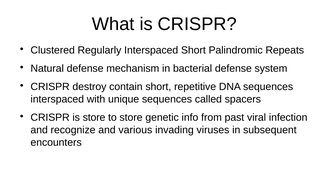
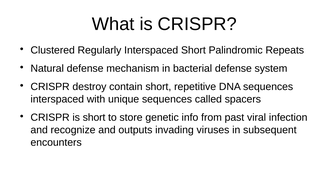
is store: store -> short (94, 118)
various: various -> outputs (135, 130)
